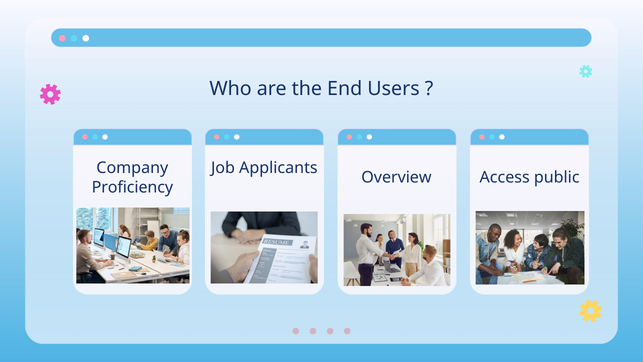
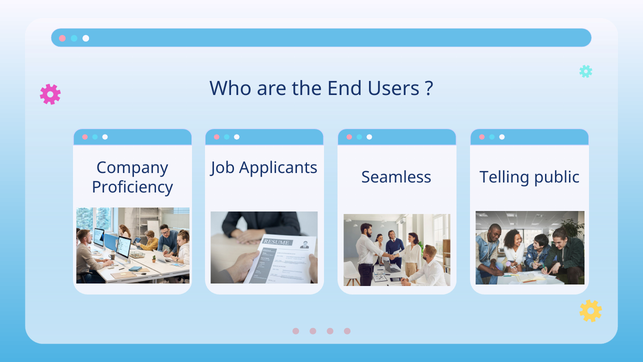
Overview: Overview -> Seamless (396, 177)
Access: Access -> Telling (505, 177)
